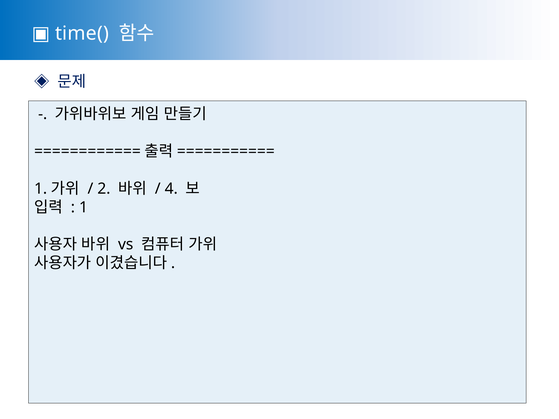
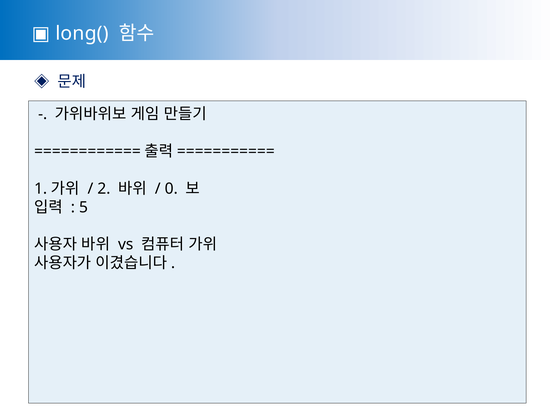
time(: time( -> long( (82, 33)
4: 4 -> 0 (171, 189)
1: 1 -> 5 (83, 207)
